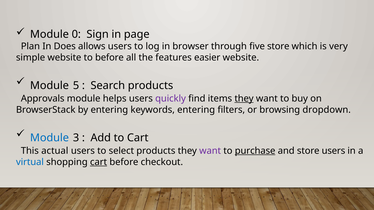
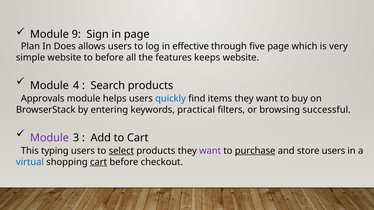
0: 0 -> 9 (76, 34)
browser: browser -> effective (191, 46)
five store: store -> page (278, 46)
easier: easier -> keeps (207, 58)
5: 5 -> 4 (76, 86)
quickly colour: purple -> blue (171, 99)
they underline: present -> none (244, 99)
keywords entering: entering -> practical (196, 110)
dropdown: dropdown -> successful (327, 110)
Module colour: blue -> purple (49, 138)
actual: actual -> typing (55, 151)
select underline: none -> present (121, 151)
